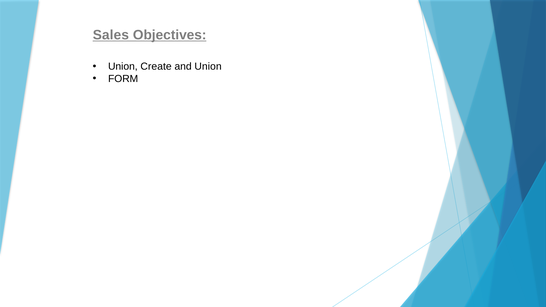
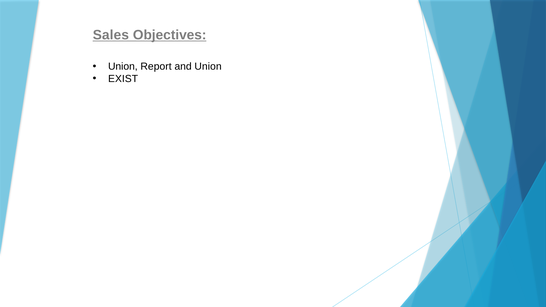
Create: Create -> Report (156, 67)
FORM: FORM -> EXIST (123, 79)
